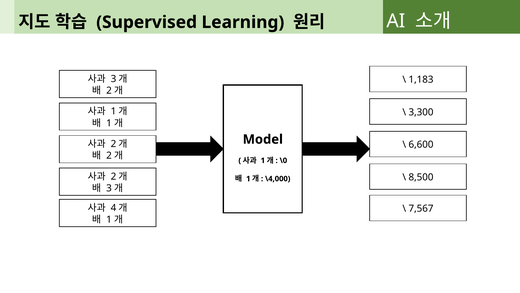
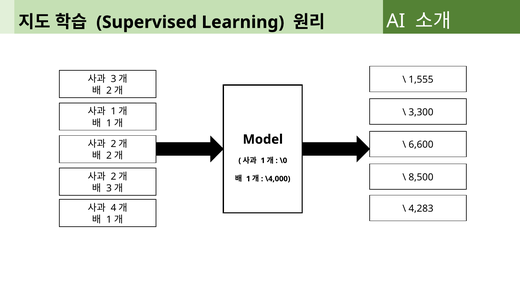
1,183: 1,183 -> 1,555 (421, 80)
7,567: 7,567 -> 4,283 (421, 208)
